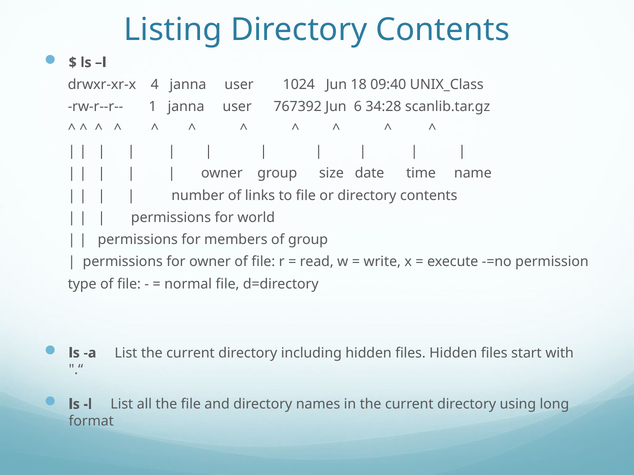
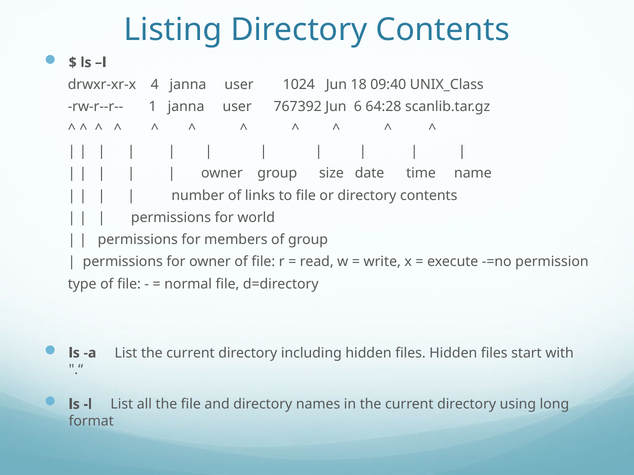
34:28: 34:28 -> 64:28 (383, 107)
